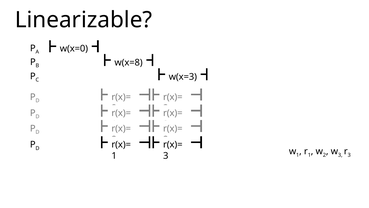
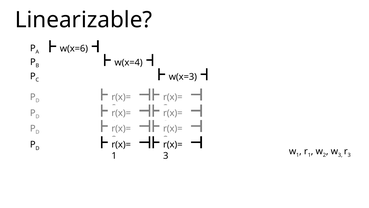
w(x=0: w(x=0 -> w(x=6 (74, 49)
w(x=8: w(x=8 -> w(x=4 (129, 62)
